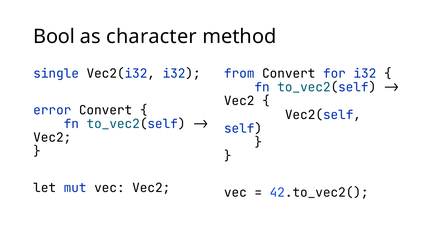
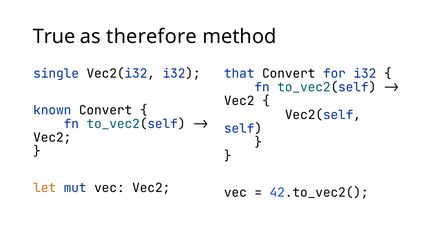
Bool: Bool -> True (54, 37)
character: character -> therefore (152, 37)
from: from -> that (239, 74)
error: error -> known (52, 110)
let colour: black -> orange (45, 188)
